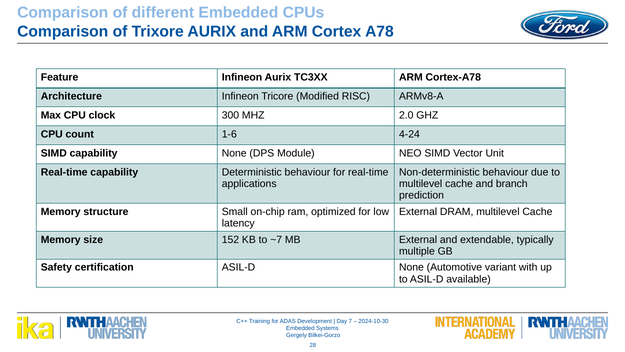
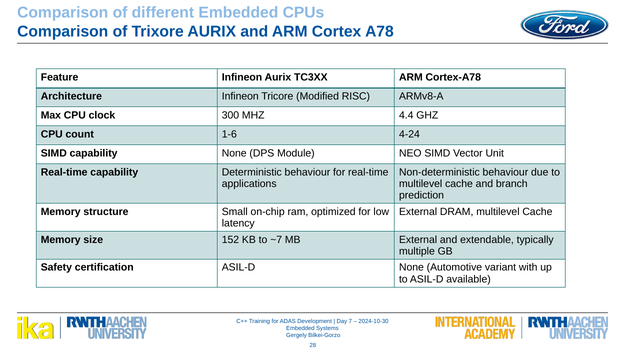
2.0: 2.0 -> 4.4 (406, 115)
